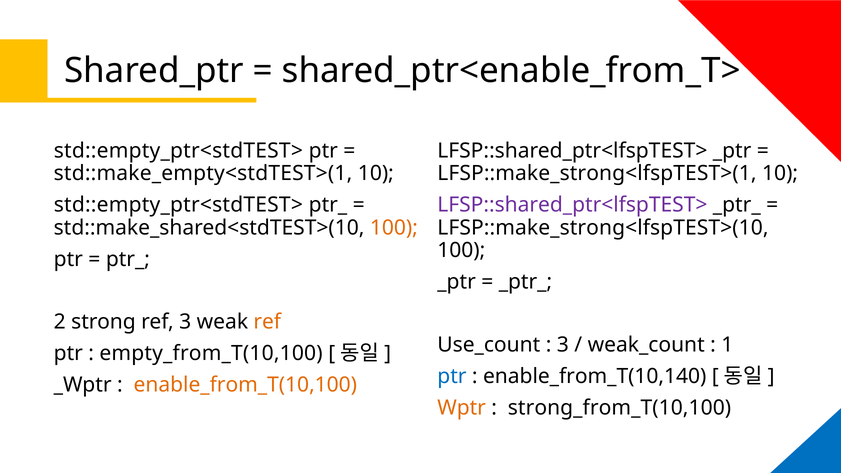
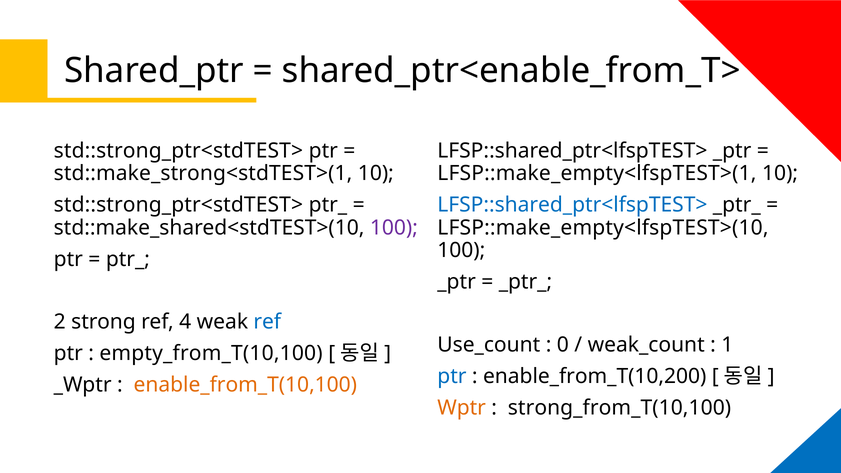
std::empty_ptr<stdTEST>: std::empty_ptr<stdTEST> -> std::strong_ptr<stdTEST> (178, 151)
std::make_empty<stdTEST>(1: std::make_empty<stdTEST>(1 -> std::make_strong<stdTEST>(1 (203, 174)
LFSP::make_strong<lfspTEST>(1: LFSP::make_strong<lfspTEST>(1 -> LFSP::make_empty<lfspTEST>(1 (597, 174)
std::empty_ptr<stdTEST>: std::empty_ptr<stdTEST> -> std::strong_ptr<stdTEST> (178, 205)
LFSP::shared_ptr<lfspTEST> colour: purple -> blue (572, 205)
100 colour: orange -> purple (394, 228)
LFSP::make_strong<lfspTEST>(10: LFSP::make_strong<lfspTEST>(10 -> LFSP::make_empty<lfspTEST>(10 (603, 228)
ref 3: 3 -> 4 (185, 322)
ref colour: orange -> blue (267, 322)
3: 3 -> 0 (563, 345)
enable_from_T(10,140: enable_from_T(10,140 -> enable_from_T(10,200 (595, 376)
